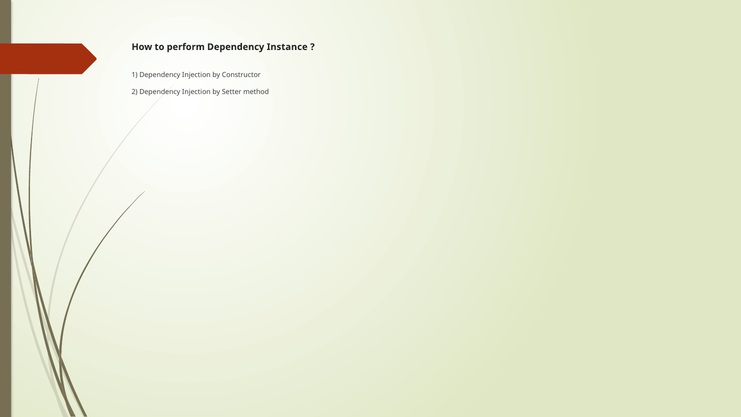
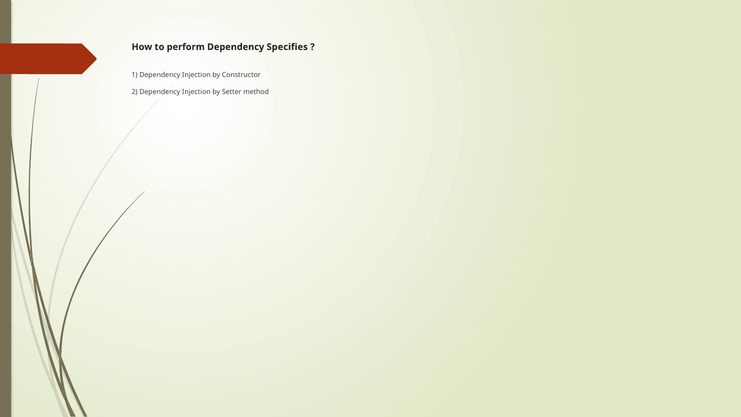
Instance: Instance -> Specifies (287, 47)
